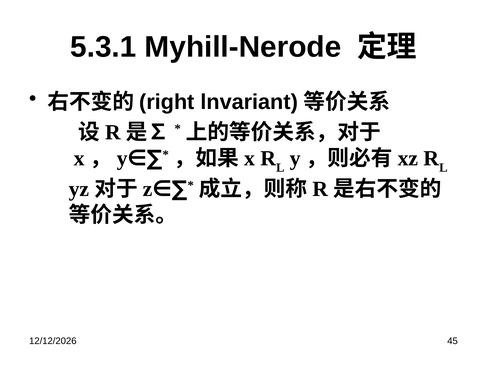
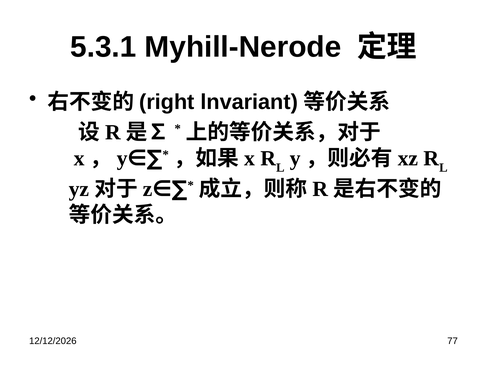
45: 45 -> 77 (453, 341)
